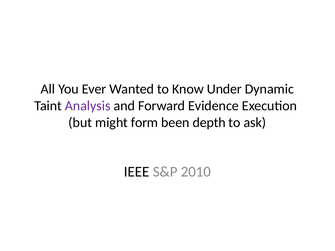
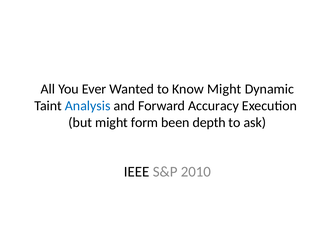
Know Under: Under -> Might (224, 89)
Analysis colour: purple -> blue (88, 106)
Evidence: Evidence -> Accuracy (214, 106)
